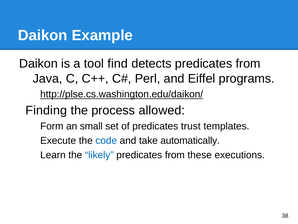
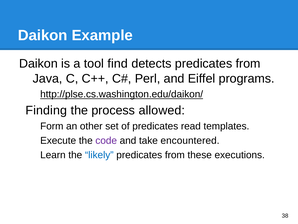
small: small -> other (91, 126)
trust: trust -> read (191, 126)
code colour: blue -> purple (106, 140)
automatically: automatically -> encountered (190, 140)
